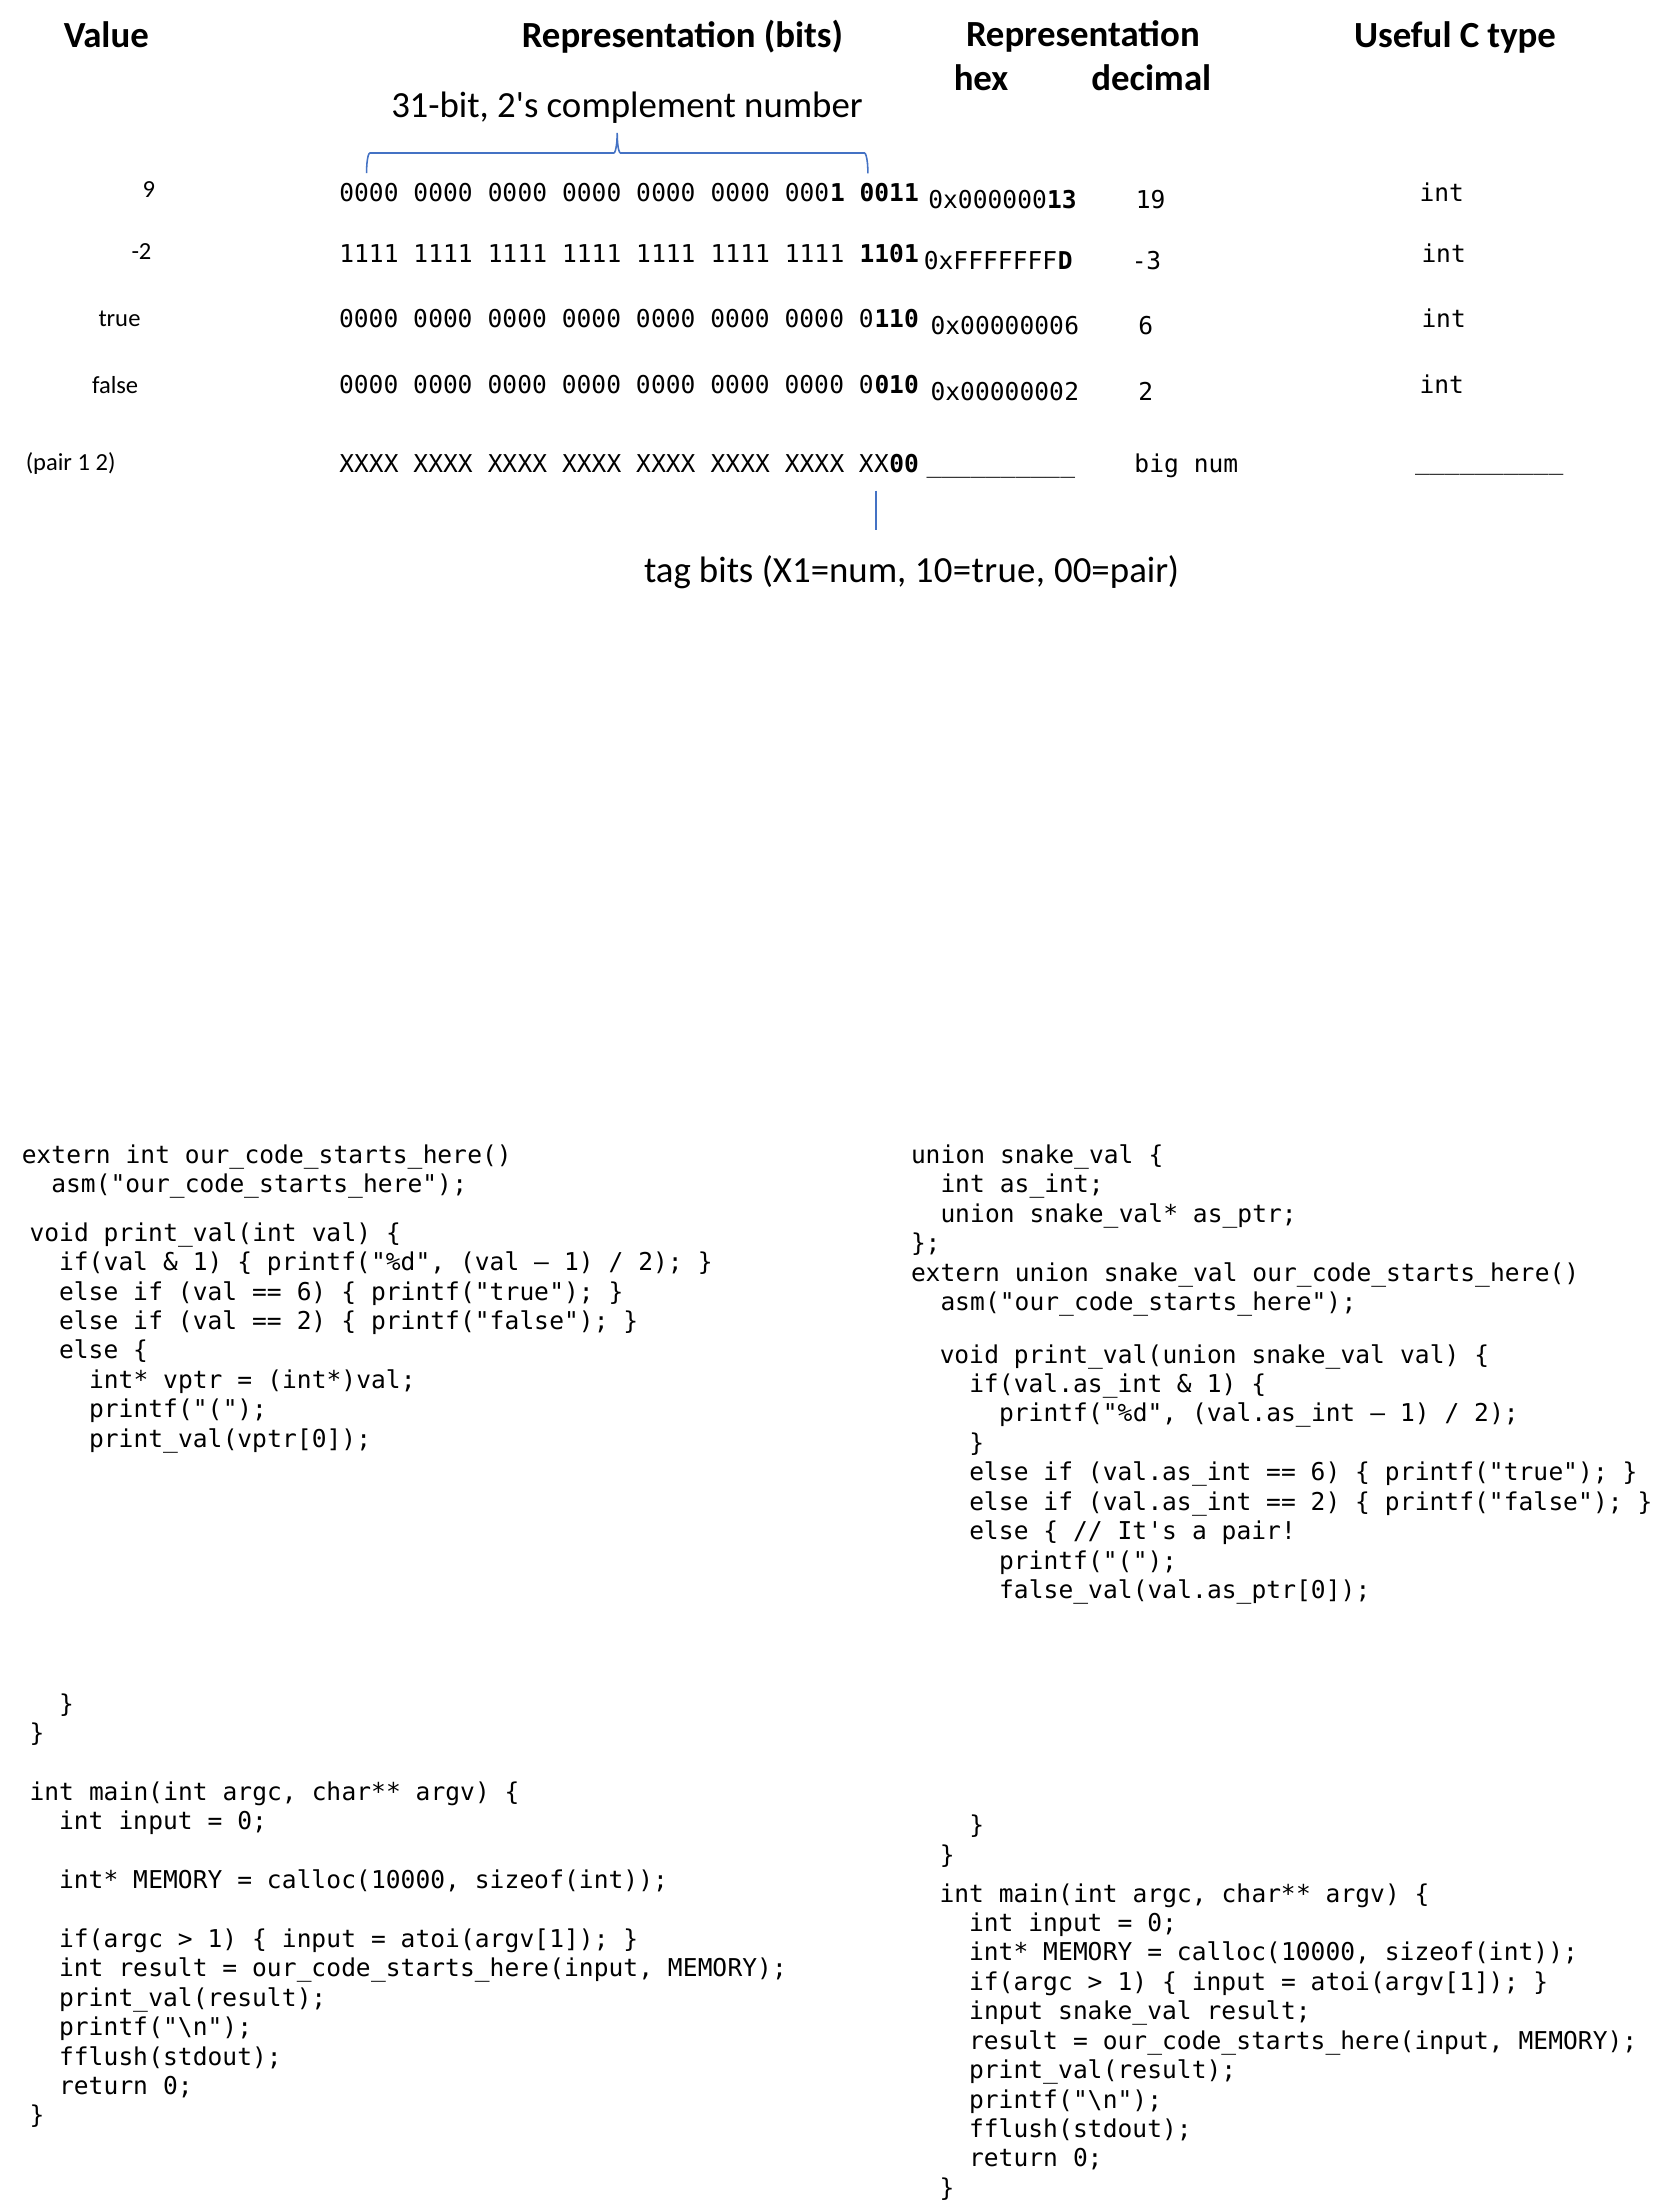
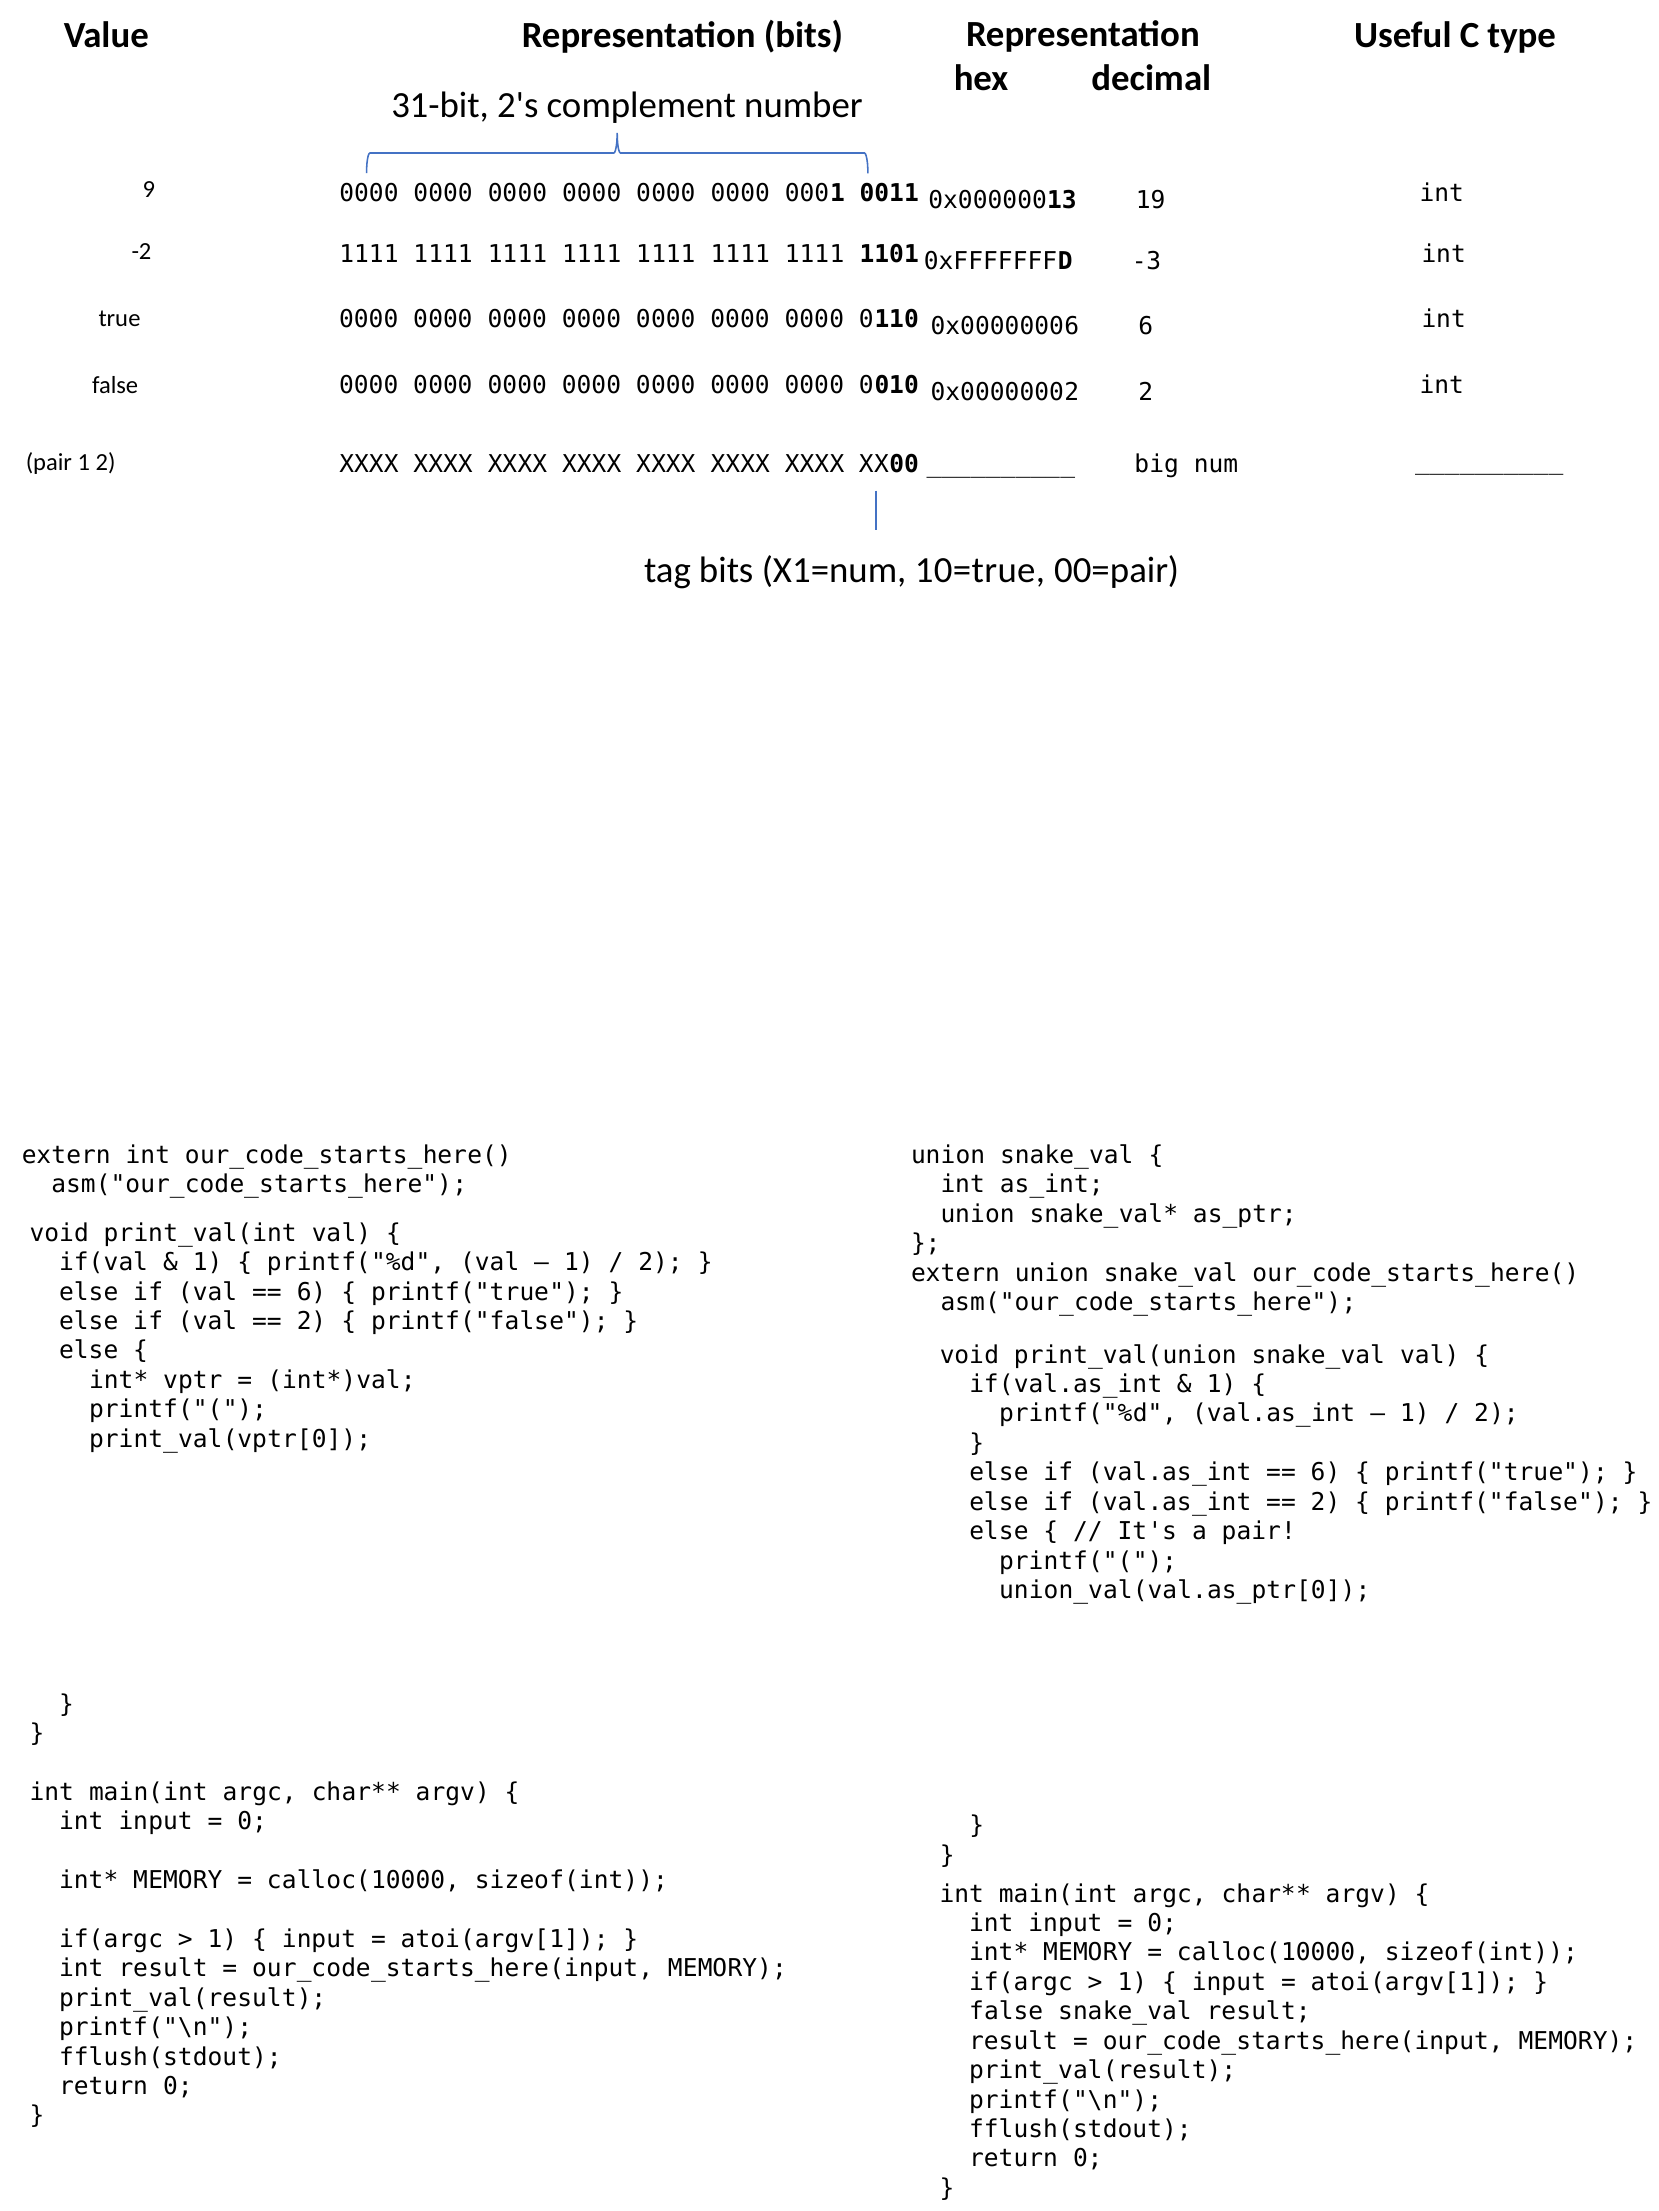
false_val(val.as_ptr[0: false_val(val.as_ptr[0 -> union_val(val.as_ptr[0 (1185, 1591)
input: input -> false (1006, 2013)
